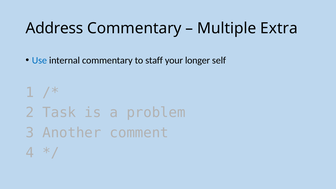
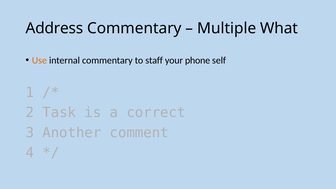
Extra: Extra -> What (279, 28)
Use colour: blue -> orange (39, 60)
longer: longer -> phone (198, 60)
problem: problem -> correct (156, 113)
